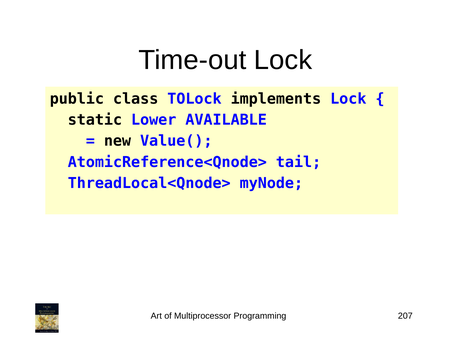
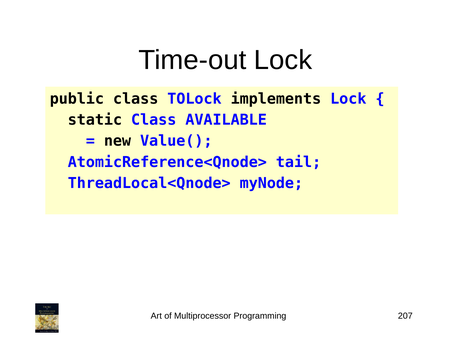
static Lower: Lower -> Class (154, 120)
